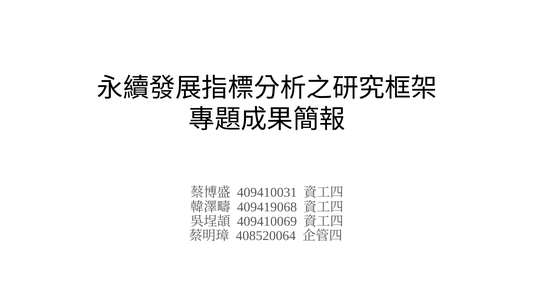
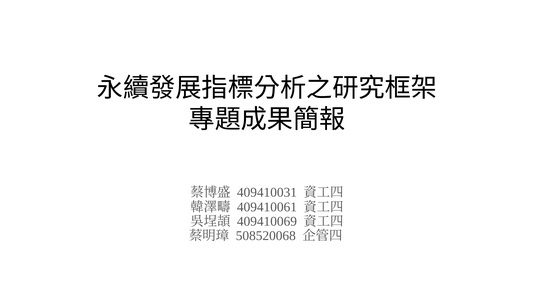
409419068: 409419068 -> 409410061 (267, 207)
408520064: 408520064 -> 508520068 (266, 236)
